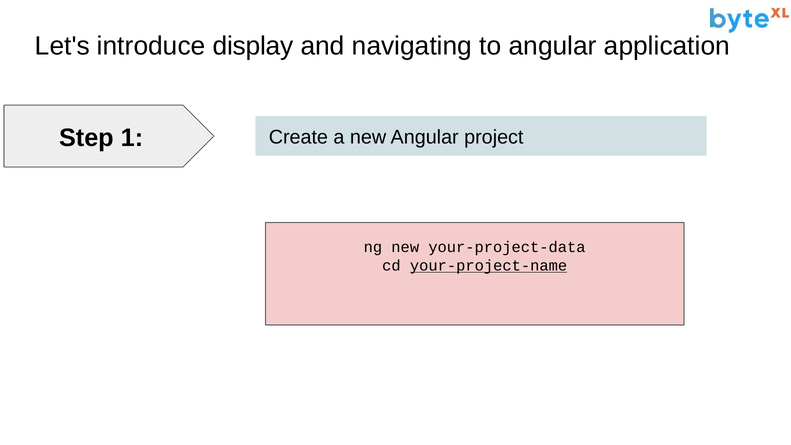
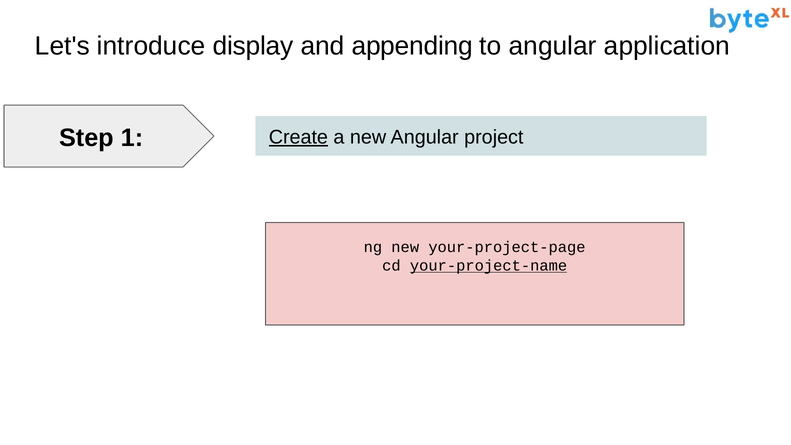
navigating: navigating -> appending (412, 46)
Create underline: none -> present (298, 137)
your-project-data: your-project-data -> your-project-page (507, 247)
